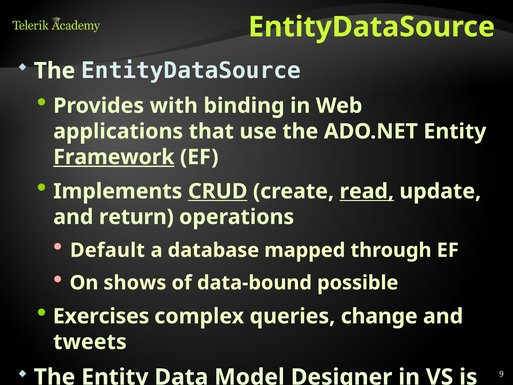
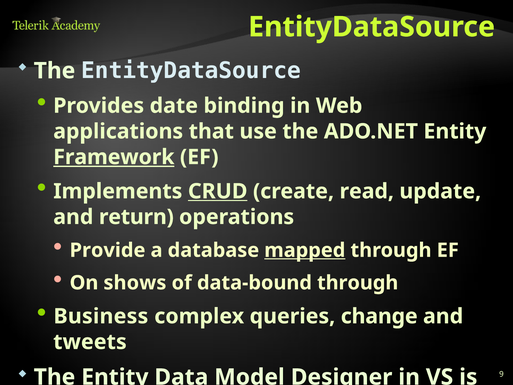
with: with -> date (174, 106)
read underline: present -> none (367, 191)
Default: Default -> Provide (108, 250)
mapped underline: none -> present (305, 250)
data-bound possible: possible -> through (358, 283)
Exercises: Exercises -> Business (101, 316)
